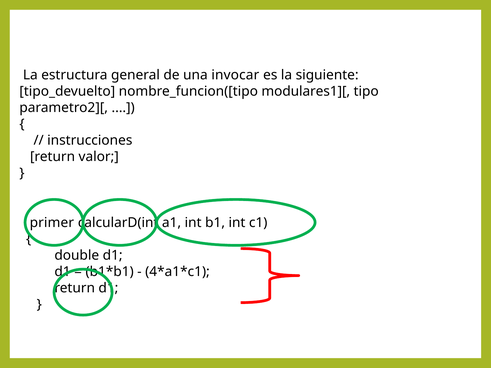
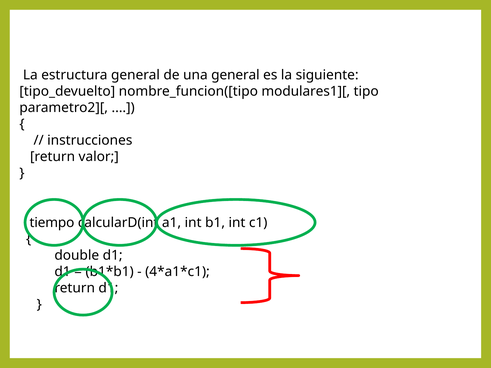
una invocar: invocar -> general (235, 75)
primer: primer -> tiempo (52, 223)
